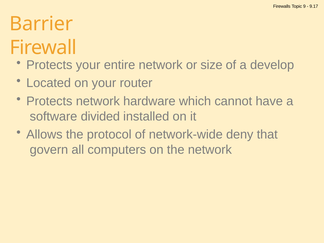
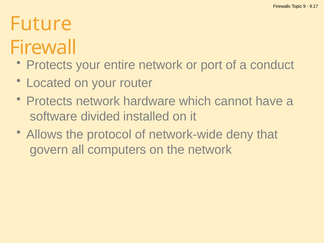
Barrier: Barrier -> Future (41, 24)
size: size -> port (211, 65)
develop: develop -> conduct (272, 65)
